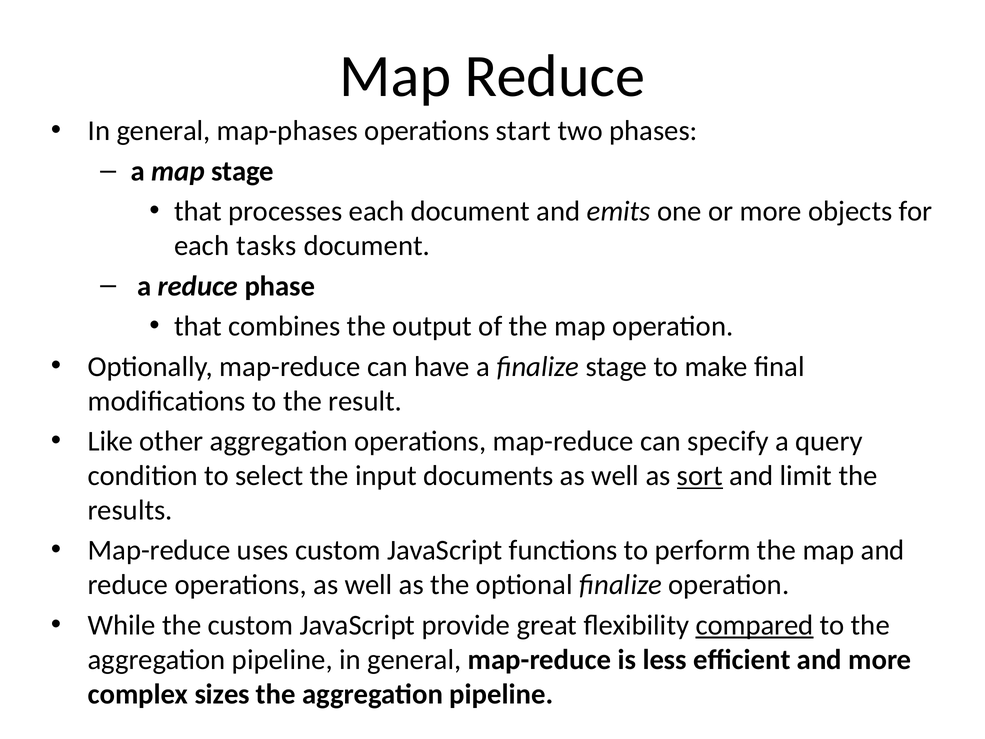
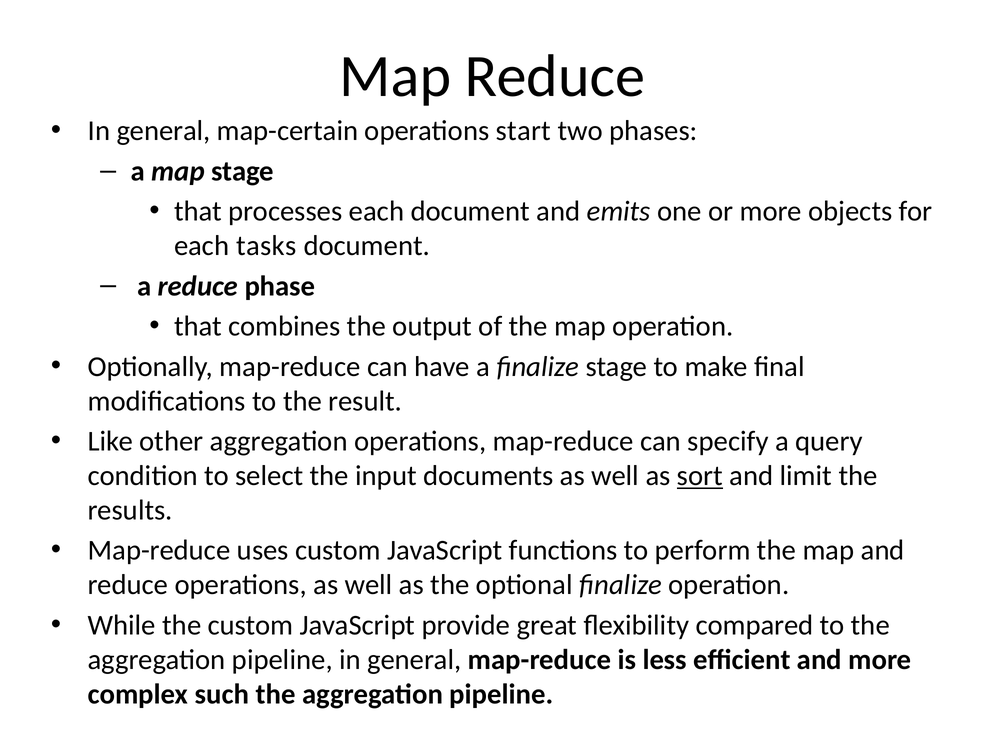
map-phases: map-phases -> map-certain (288, 131)
compared underline: present -> none (755, 625)
sizes: sizes -> such (222, 694)
